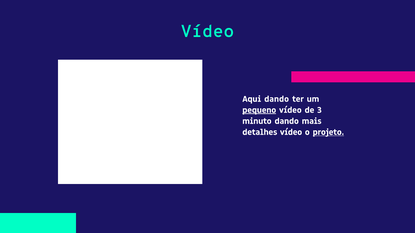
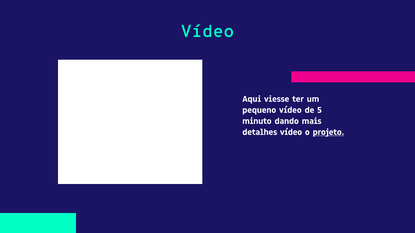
Aqui dando: dando -> viesse (277, 99)
pequeno underline: present -> none (259, 110)
3: 3 -> 5 (319, 110)
